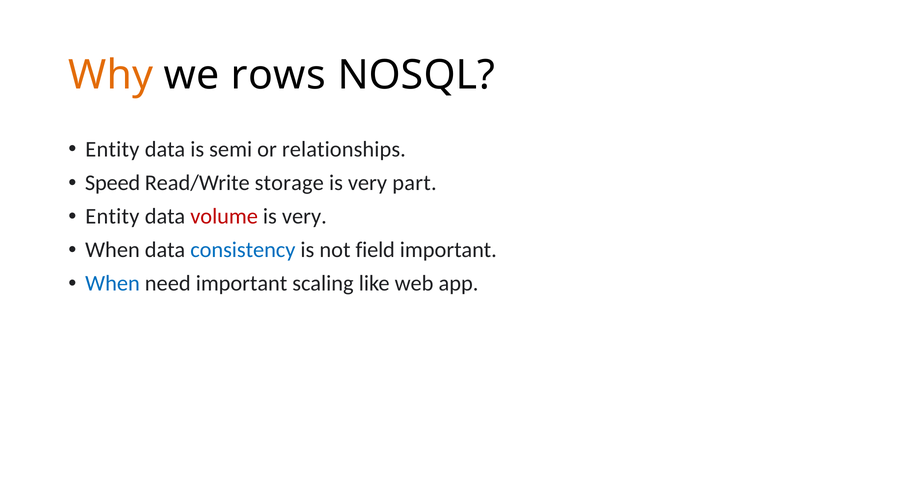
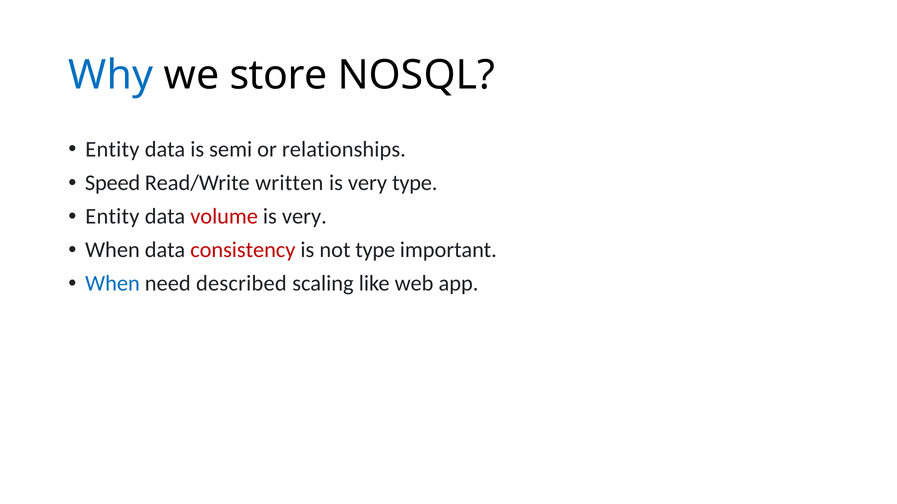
Why colour: orange -> blue (111, 75)
rows: rows -> store (279, 75)
storage: storage -> written (289, 183)
very part: part -> type (415, 183)
consistency colour: blue -> red (243, 250)
not field: field -> type (375, 250)
need important: important -> described (241, 284)
